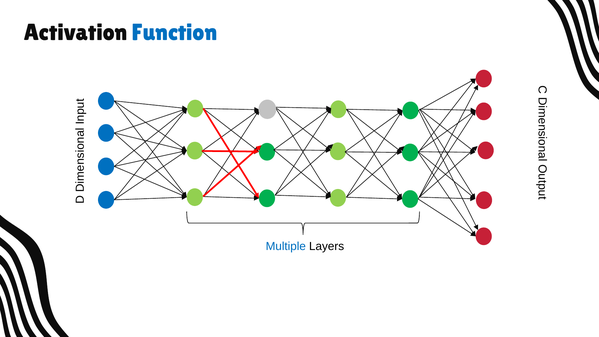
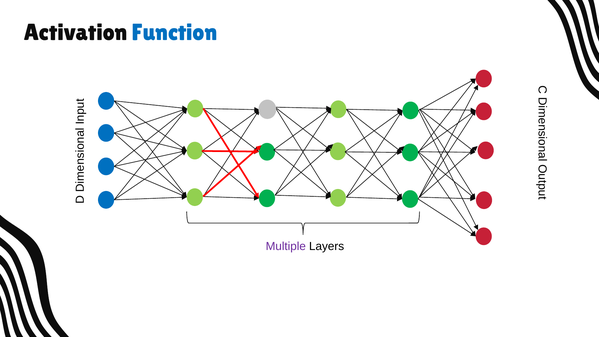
Multiple colour: blue -> purple (286, 246)
